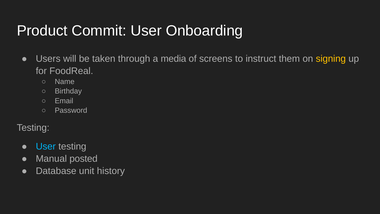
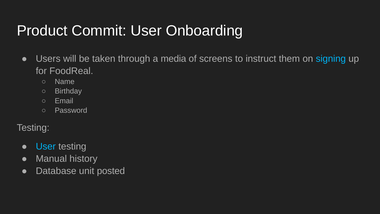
signing colour: yellow -> light blue (331, 59)
posted: posted -> history (83, 158)
history: history -> posted (111, 171)
